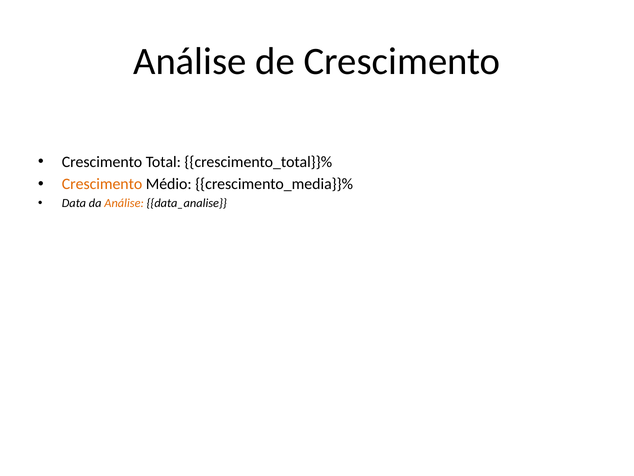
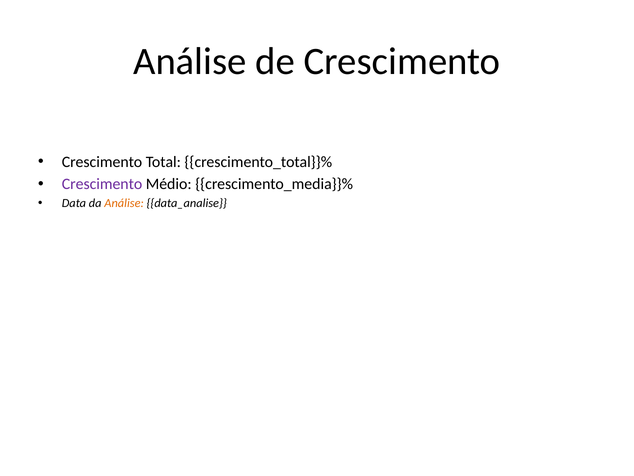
Crescimento colour: orange -> purple (102, 184)
